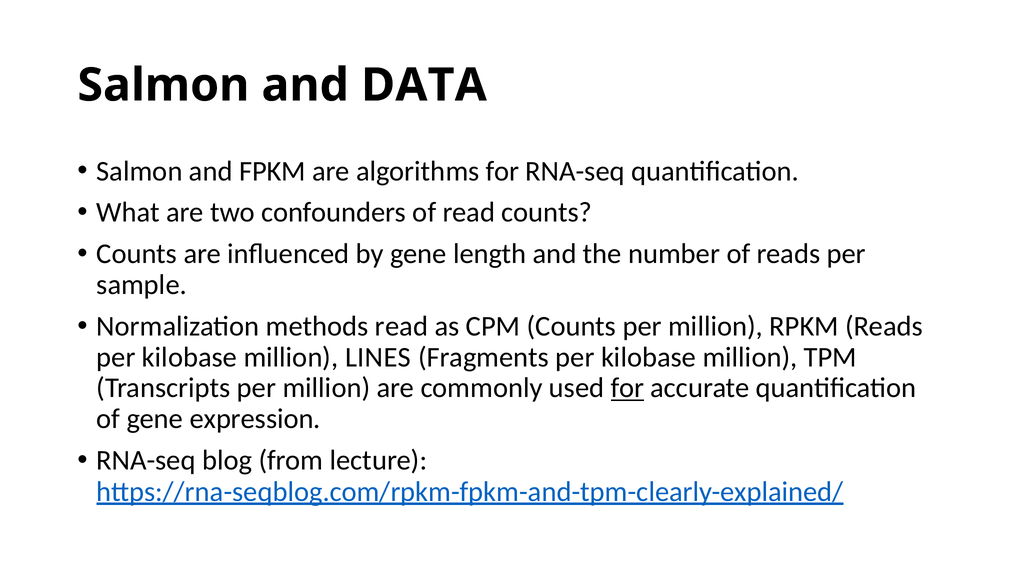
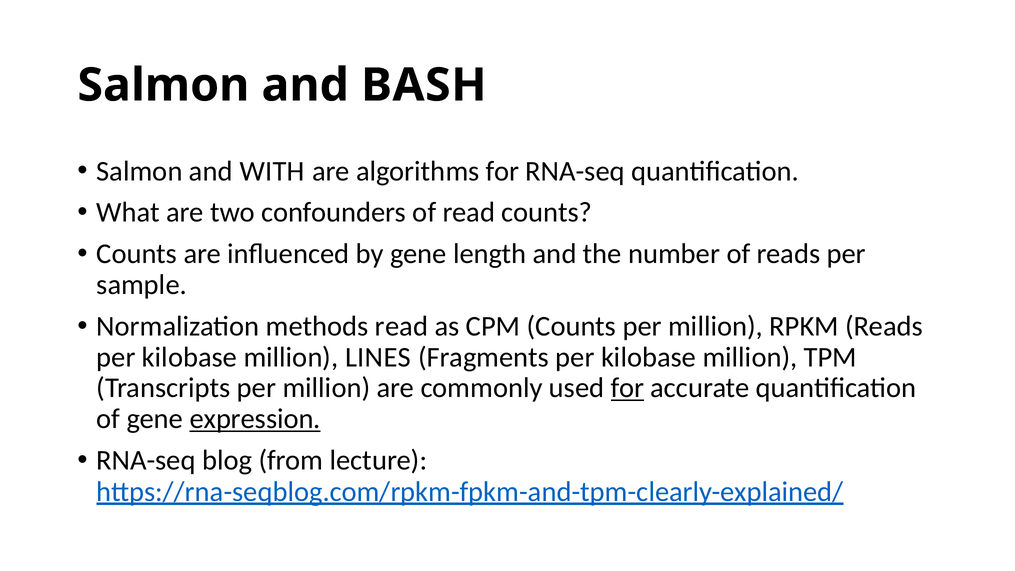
DATA: DATA -> BASH (424, 85)
FPKM: FPKM -> WITH (272, 171)
expression underline: none -> present (255, 419)
